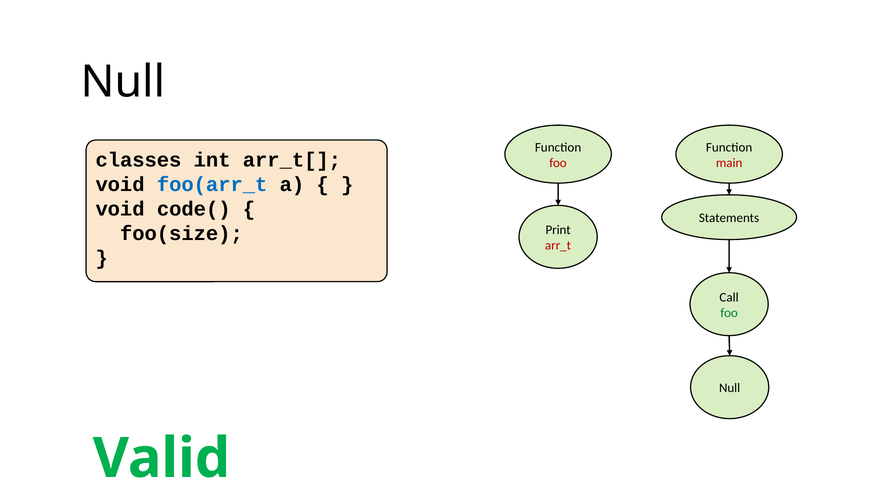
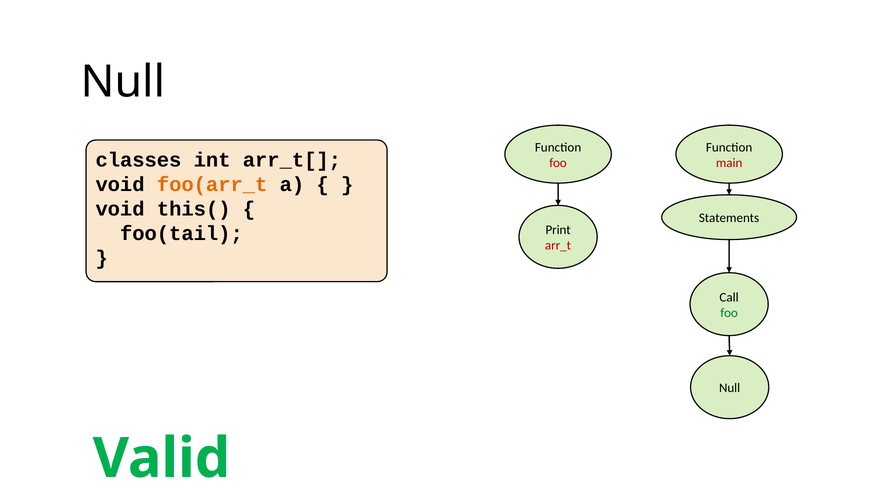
foo(arr_t colour: blue -> orange (212, 185)
code(: code( -> this( (194, 209)
foo(size: foo(size -> foo(tail (181, 234)
